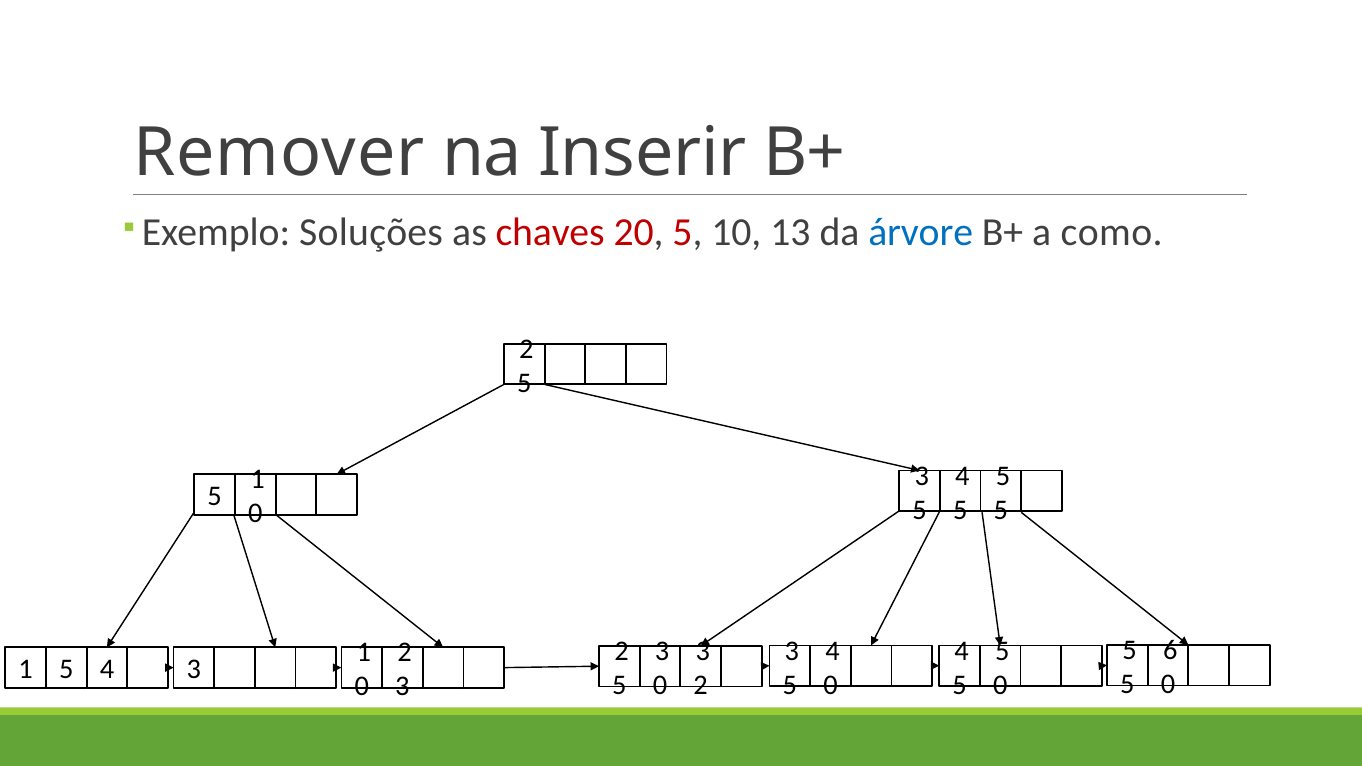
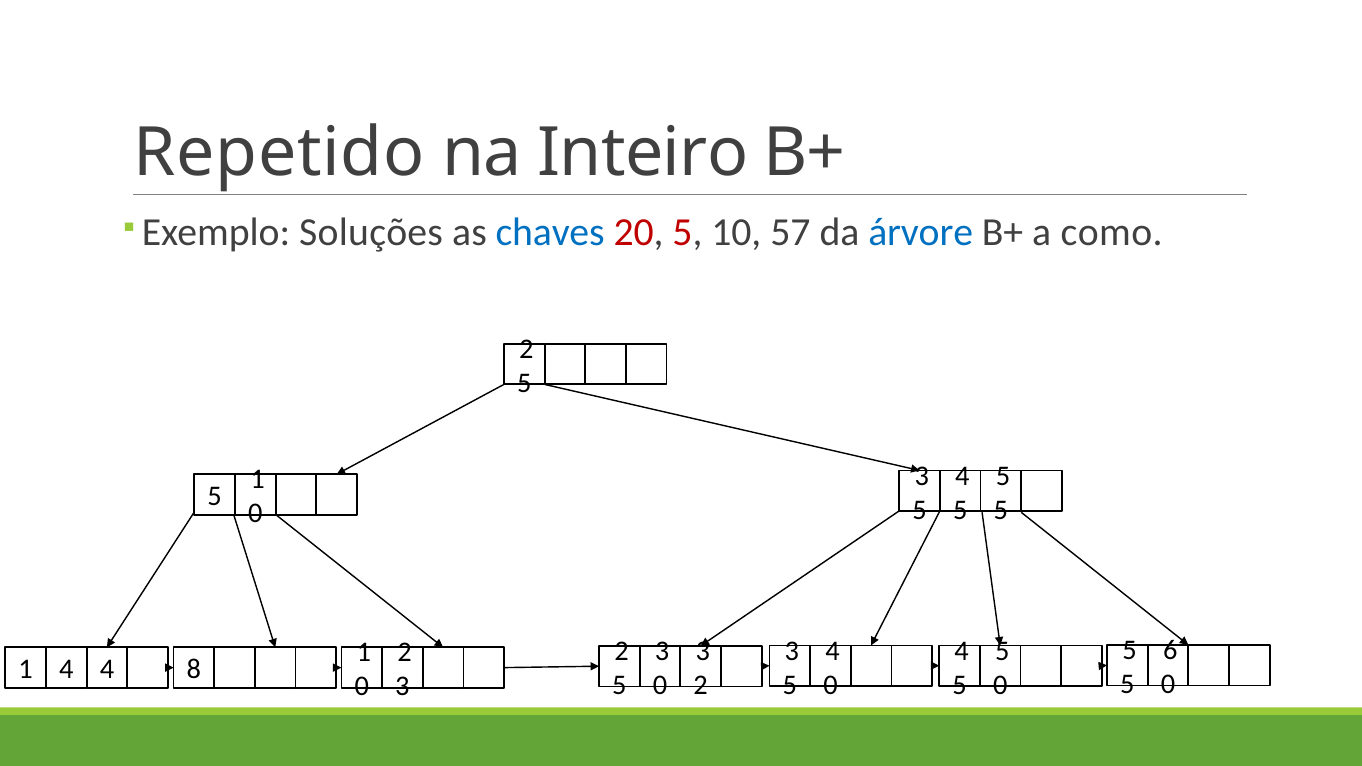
Remover: Remover -> Repetido (279, 153)
Inserir: Inserir -> Inteiro (643, 153)
chaves colour: red -> blue (550, 233)
13: 13 -> 57 (790, 233)
1 5: 5 -> 4 (66, 670)
4 3: 3 -> 8 (194, 670)
